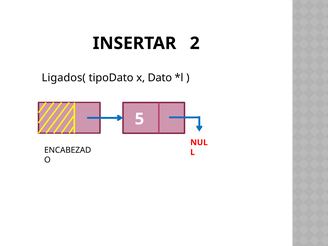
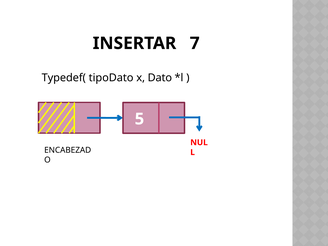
2: 2 -> 7 (195, 43)
Ligados(: Ligados( -> Typedef( (64, 78)
